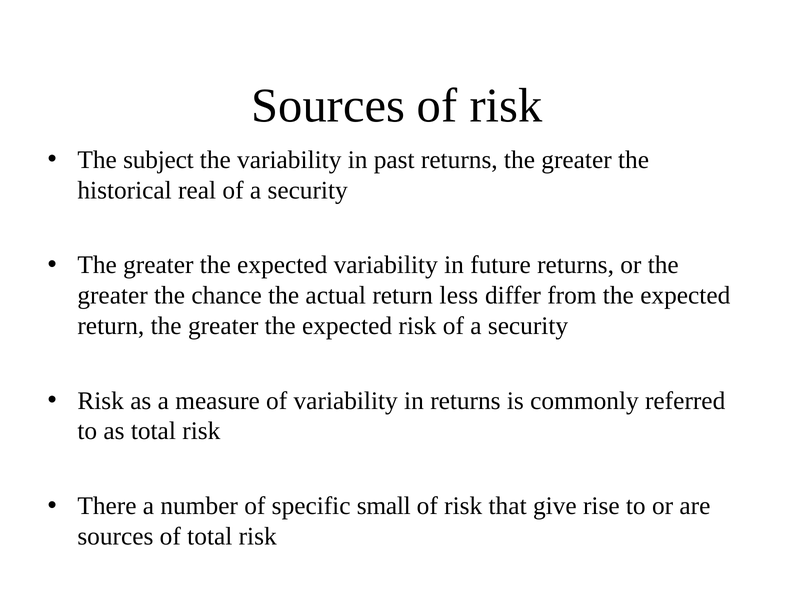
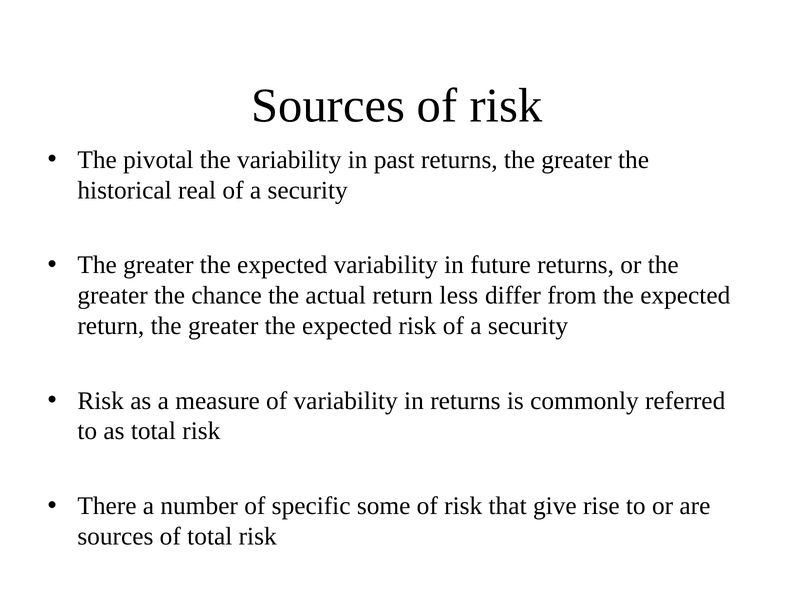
subject: subject -> pivotal (158, 160)
small: small -> some (384, 506)
